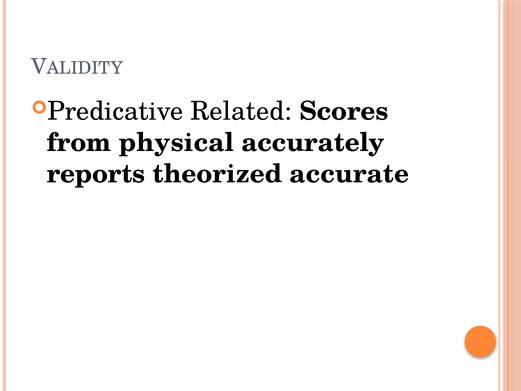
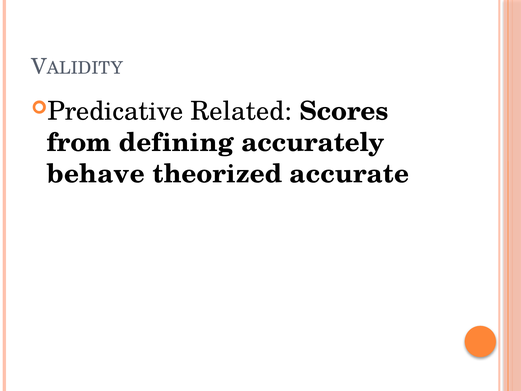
physical: physical -> defining (176, 142)
reports: reports -> behave (96, 174)
